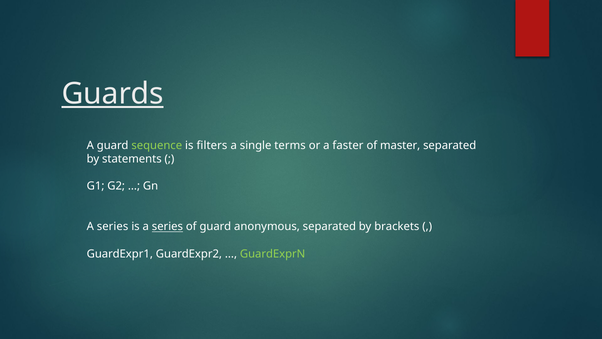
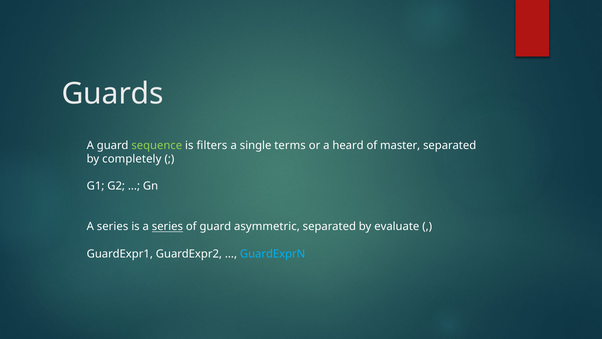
Guards underline: present -> none (113, 94)
faster: faster -> heard (348, 145)
statements: statements -> completely (132, 159)
anonymous: anonymous -> asymmetric (267, 226)
brackets: brackets -> evaluate (397, 226)
GuardExprN colour: light green -> light blue (273, 254)
